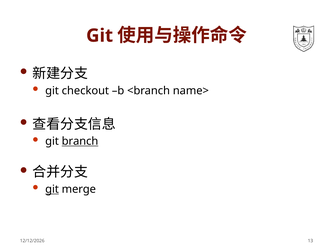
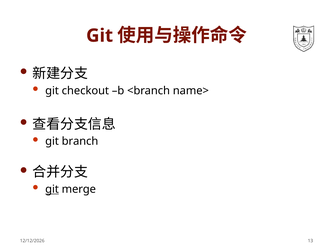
branch underline: present -> none (80, 141)
